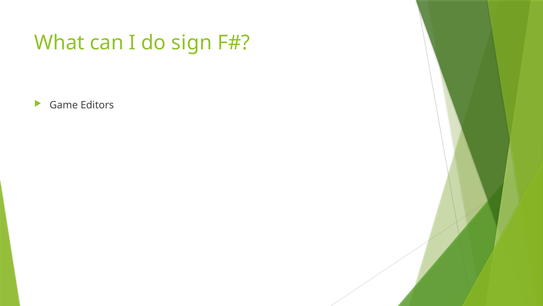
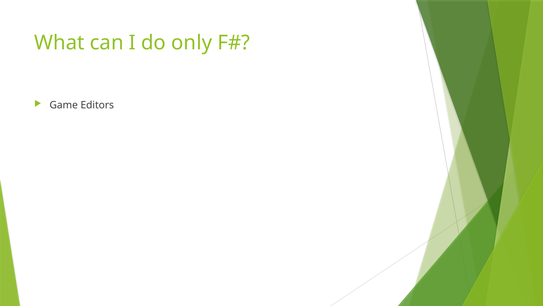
sign: sign -> only (192, 43)
